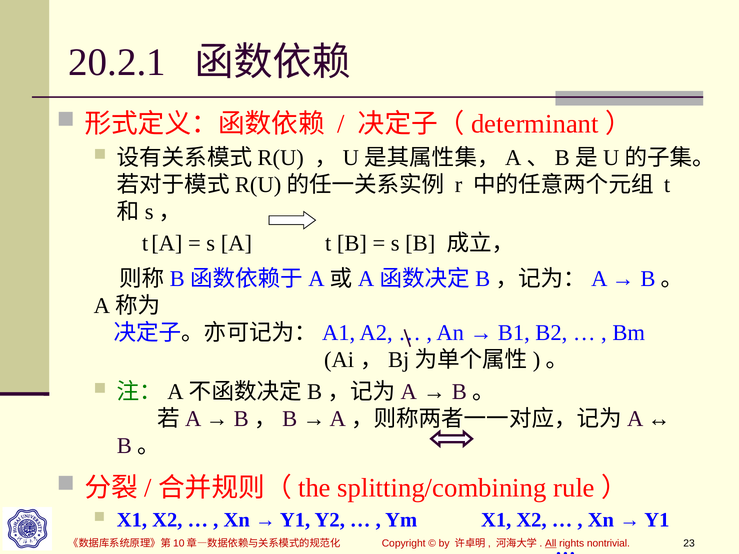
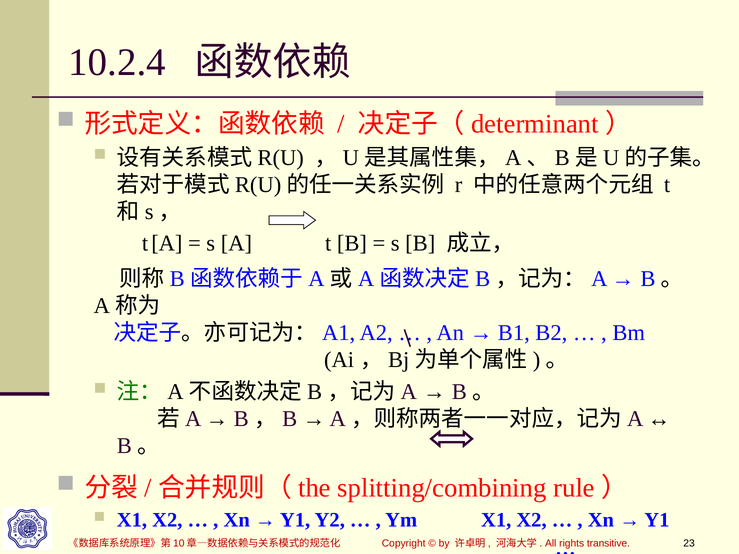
20.2.1: 20.2.1 -> 10.2.4 (117, 62)
All underline: present -> none (551, 544)
nontrivial: nontrivial -> transitive (608, 544)
